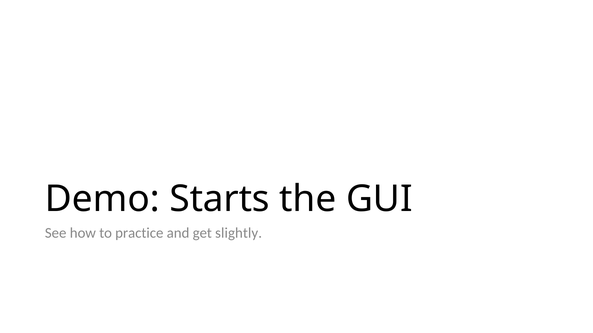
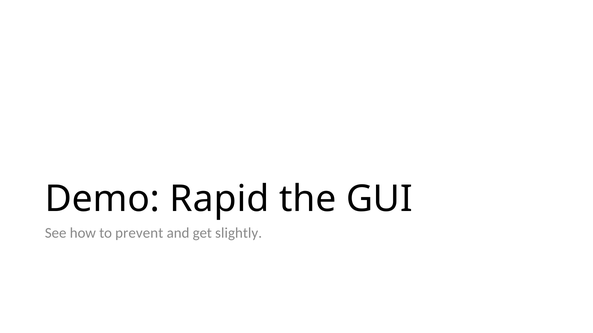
Starts: Starts -> Rapid (219, 199)
practice: practice -> prevent (139, 233)
